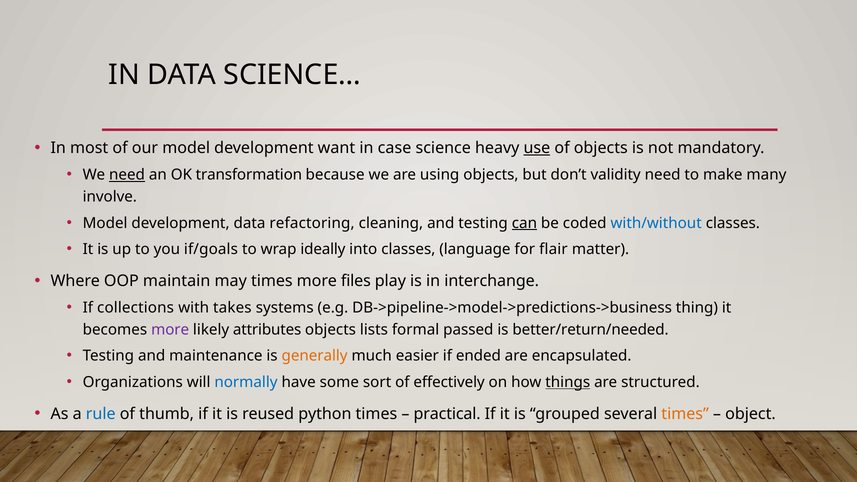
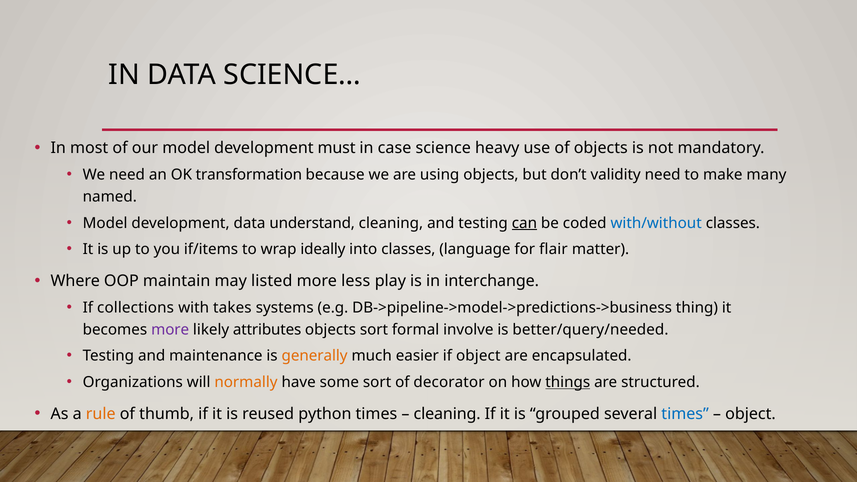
want: want -> must (337, 148)
use underline: present -> none (537, 148)
need underline: present -> none (127, 175)
involve: involve -> named (110, 197)
refactoring: refactoring -> understand (312, 223)
if/goals: if/goals -> if/items (211, 249)
may times: times -> listed (272, 281)
files: files -> less (356, 281)
objects lists: lists -> sort (374, 330)
passed: passed -> involve (468, 330)
better/return/needed: better/return/needed -> better/query/needed (590, 330)
if ended: ended -> object (478, 356)
normally colour: blue -> orange (246, 382)
effectively: effectively -> decorator (449, 382)
rule colour: blue -> orange (101, 414)
practical: practical -> cleaning (447, 414)
times colour: orange -> blue (685, 414)
